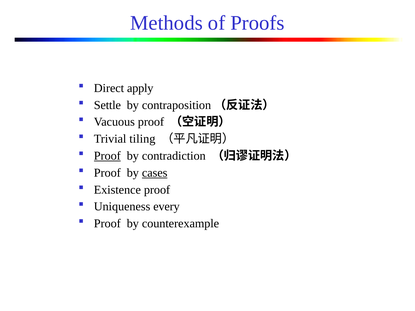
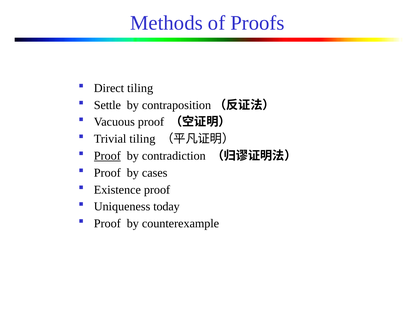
Direct apply: apply -> tiling (140, 88)
cases underline: present -> none (155, 173)
every: every -> today (167, 207)
